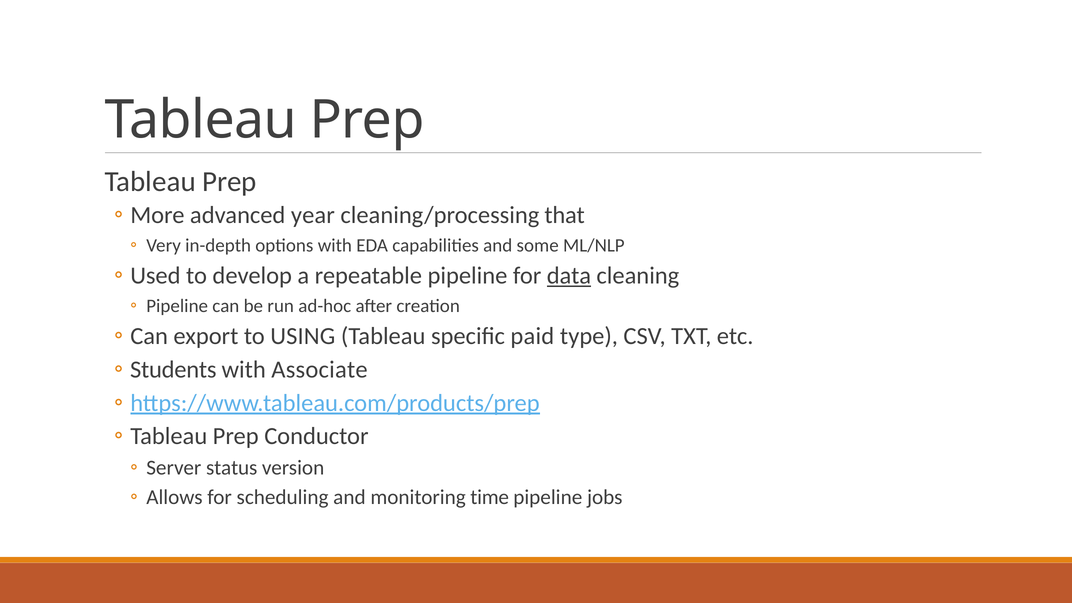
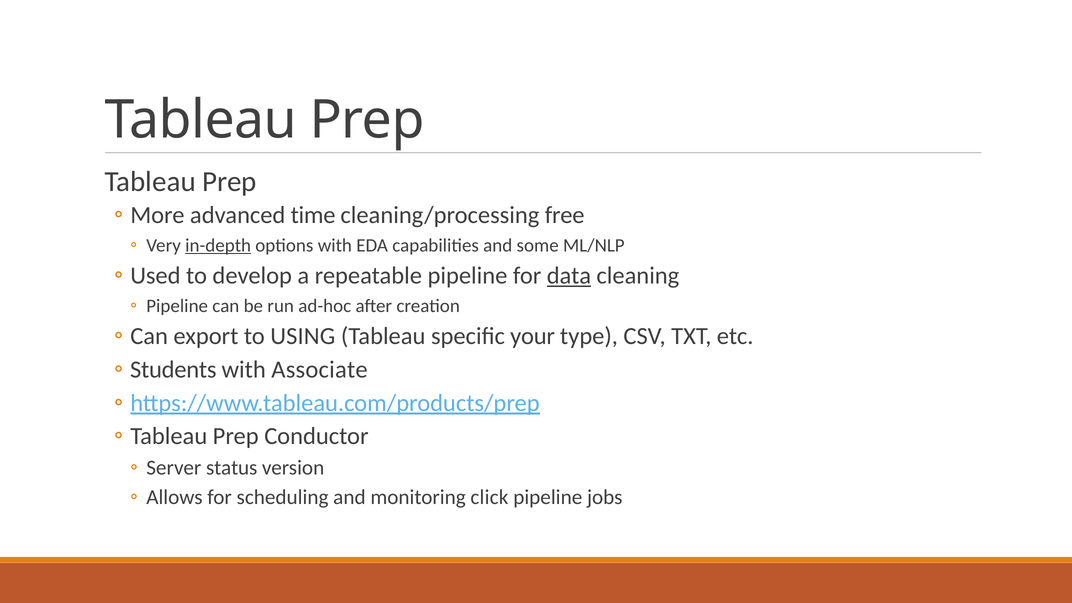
year: year -> time (313, 215)
that: that -> free (565, 215)
in-depth underline: none -> present (218, 246)
paid: paid -> your (533, 336)
time: time -> click (489, 497)
